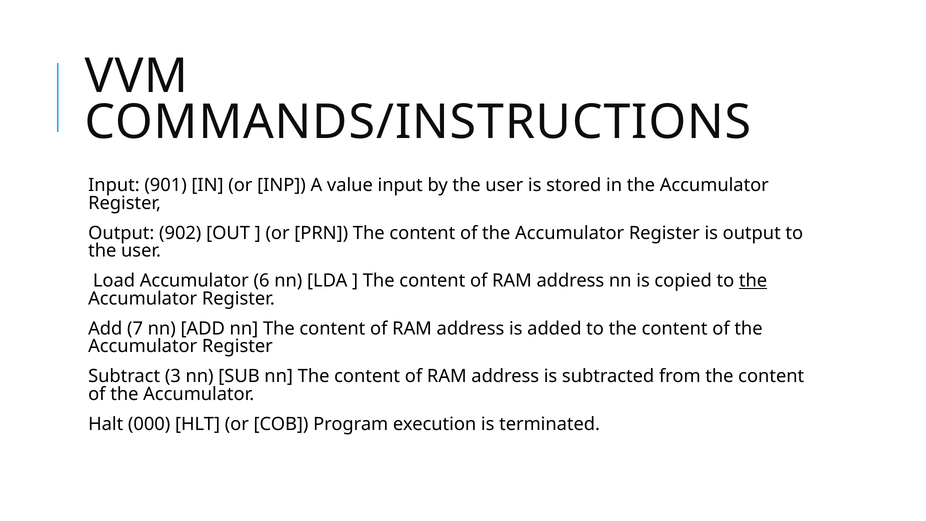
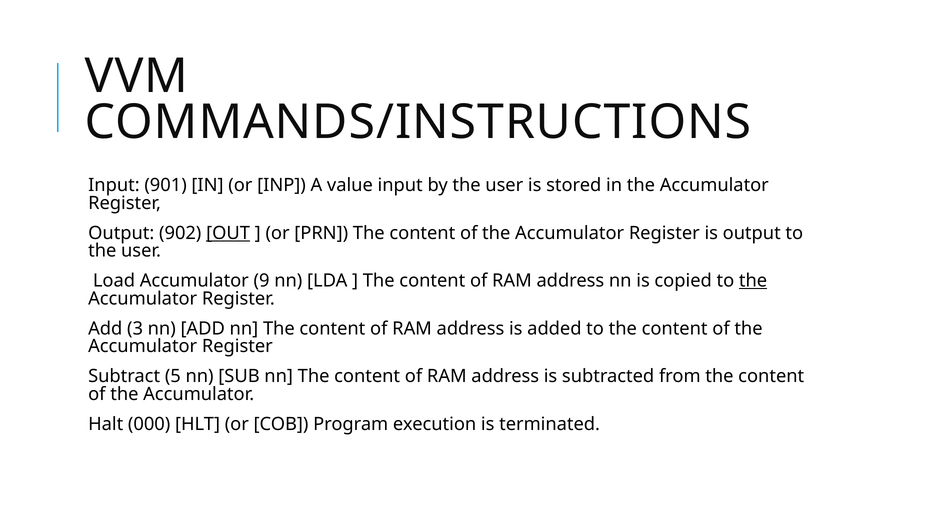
OUT underline: none -> present (228, 233)
6: 6 -> 9 (262, 281)
7: 7 -> 3 (135, 328)
3: 3 -> 5 (173, 376)
